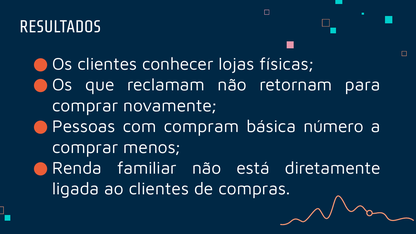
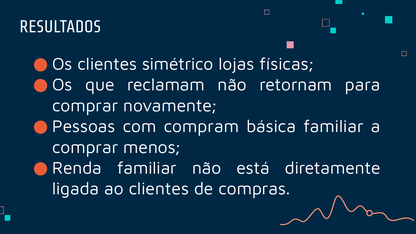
conhecer: conhecer -> simétrico (178, 64)
básica número: número -> familiar (333, 127)
